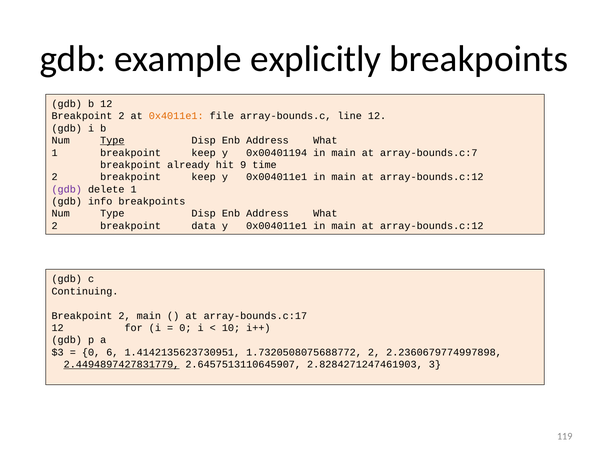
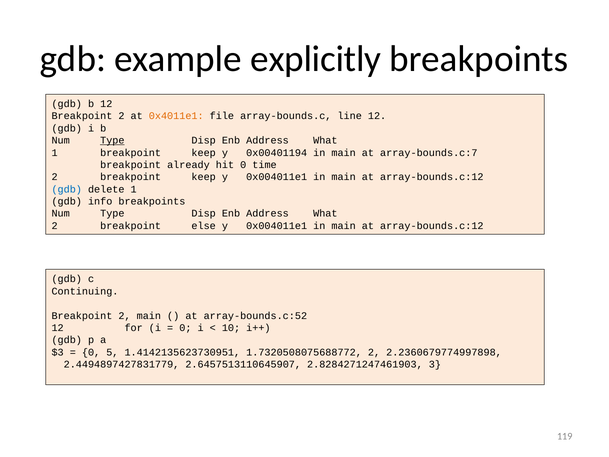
hit 9: 9 -> 0 (243, 165)
gdb colour: purple -> blue (67, 189)
data: data -> else (204, 226)
array-bounds.c:17: array-bounds.c:17 -> array-bounds.c:52 (255, 315)
6: 6 -> 5 (112, 352)
2.4494897427831779 underline: present -> none (121, 364)
